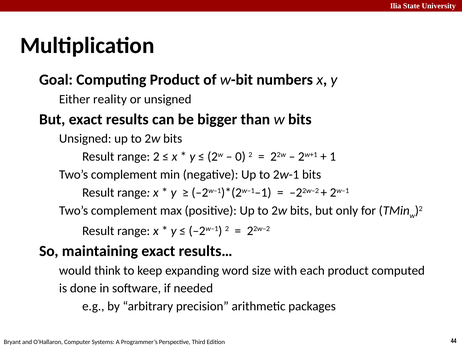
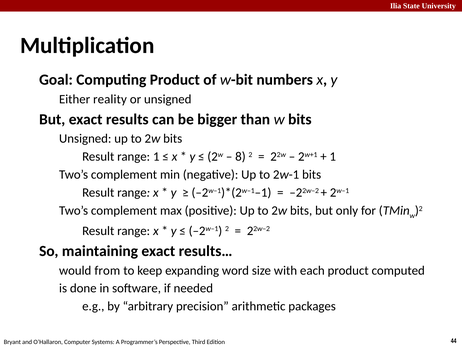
range 2: 2 -> 1 (156, 157)
0: 0 -> 8 (240, 157)
think: think -> from (107, 270)
